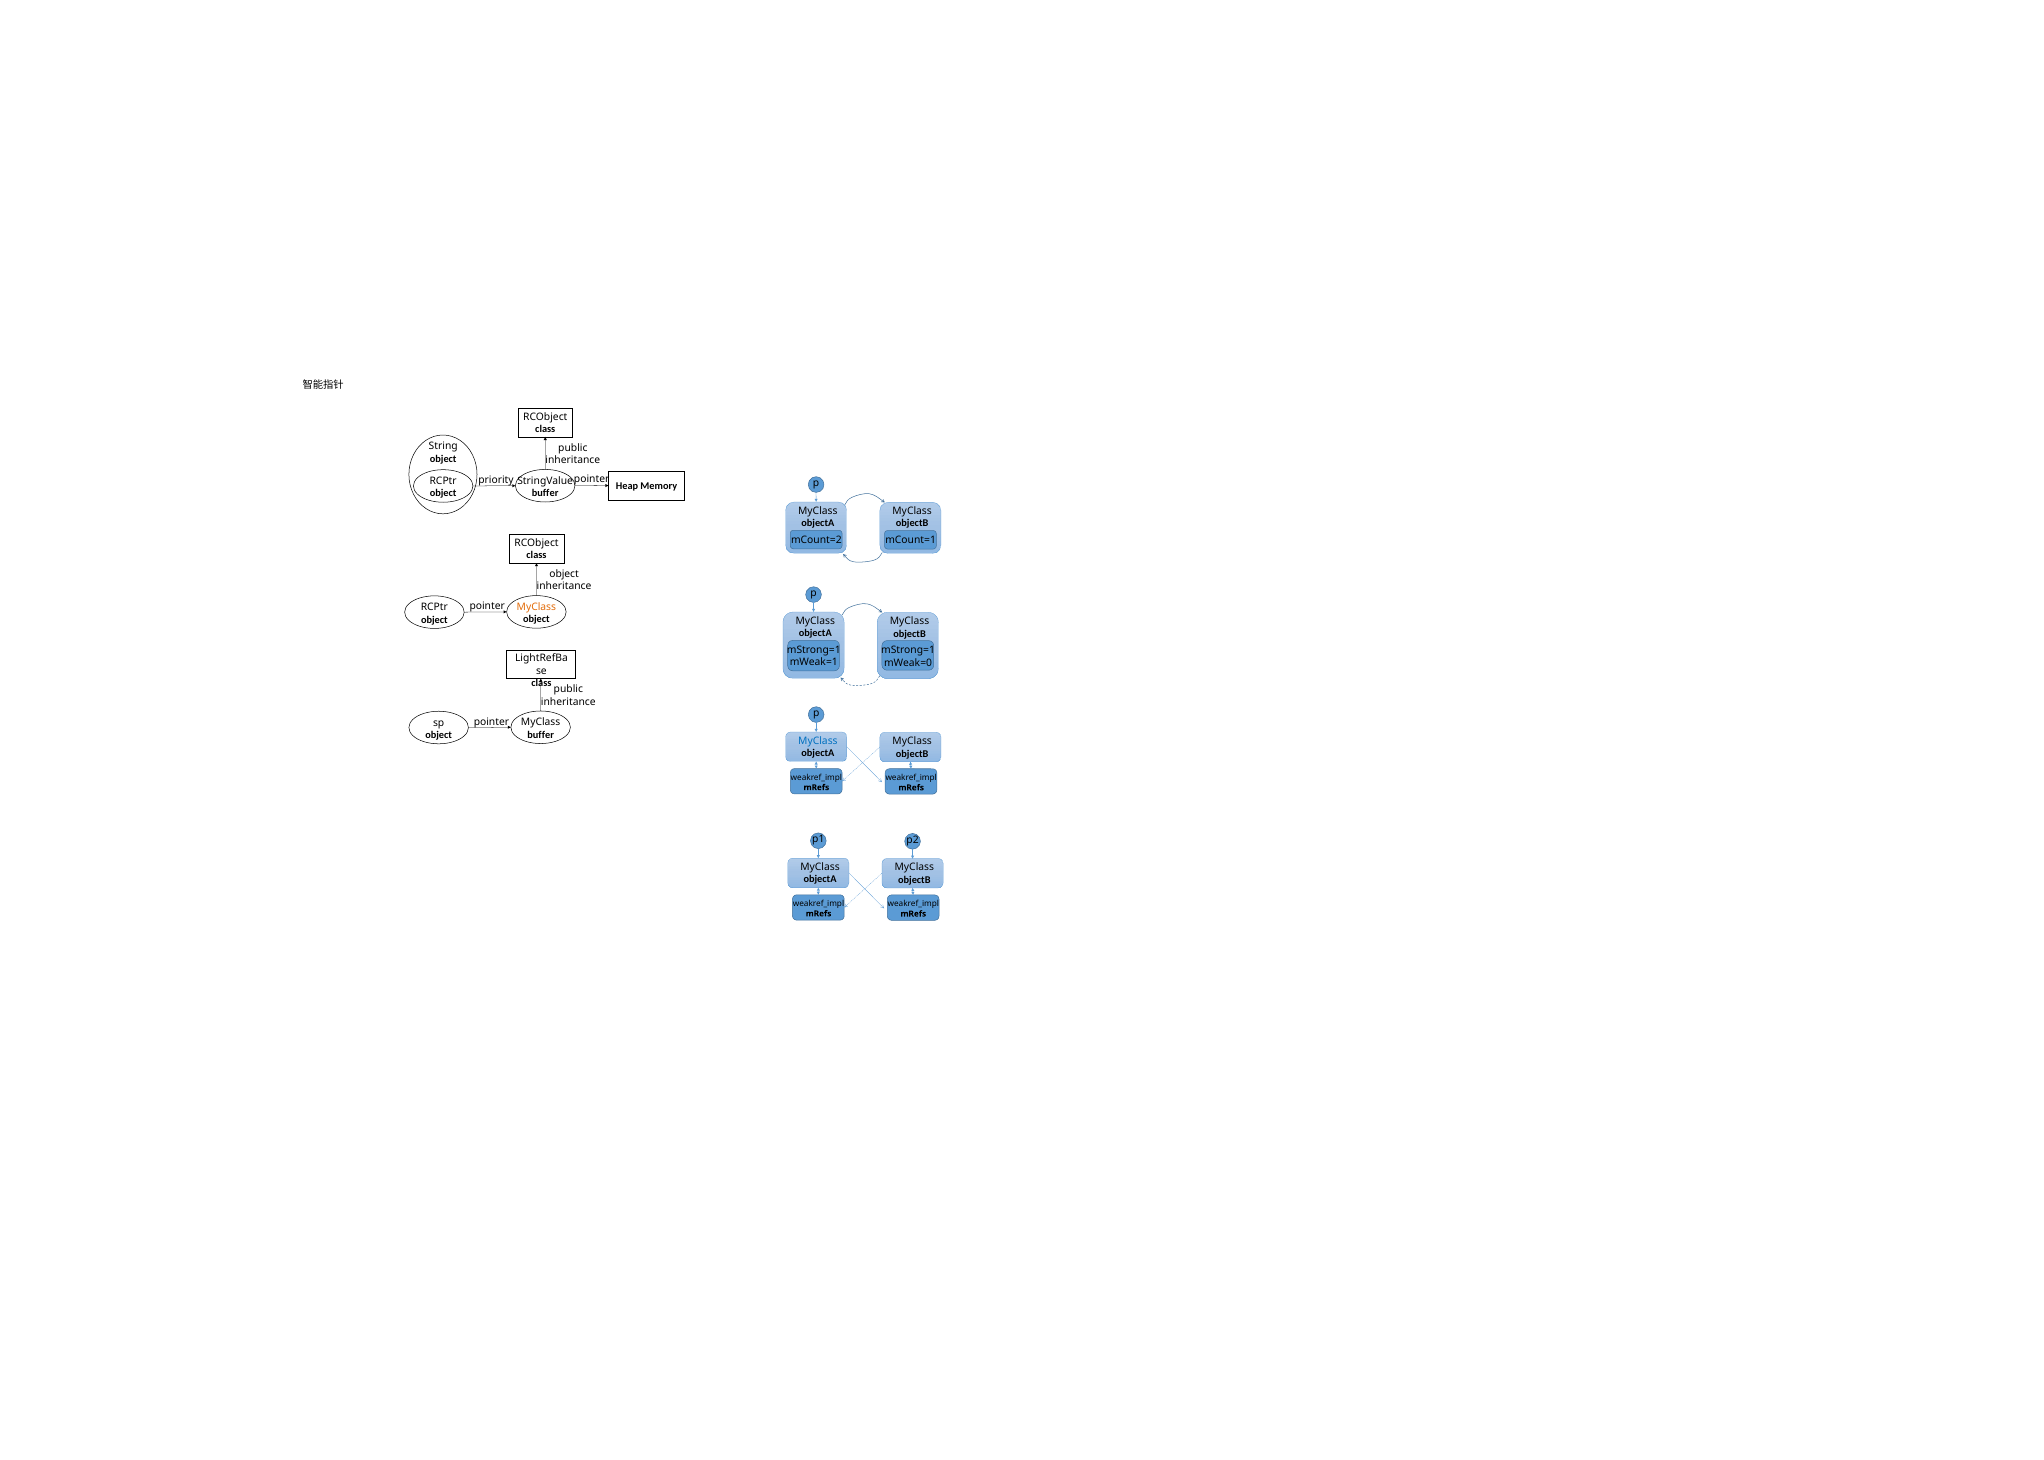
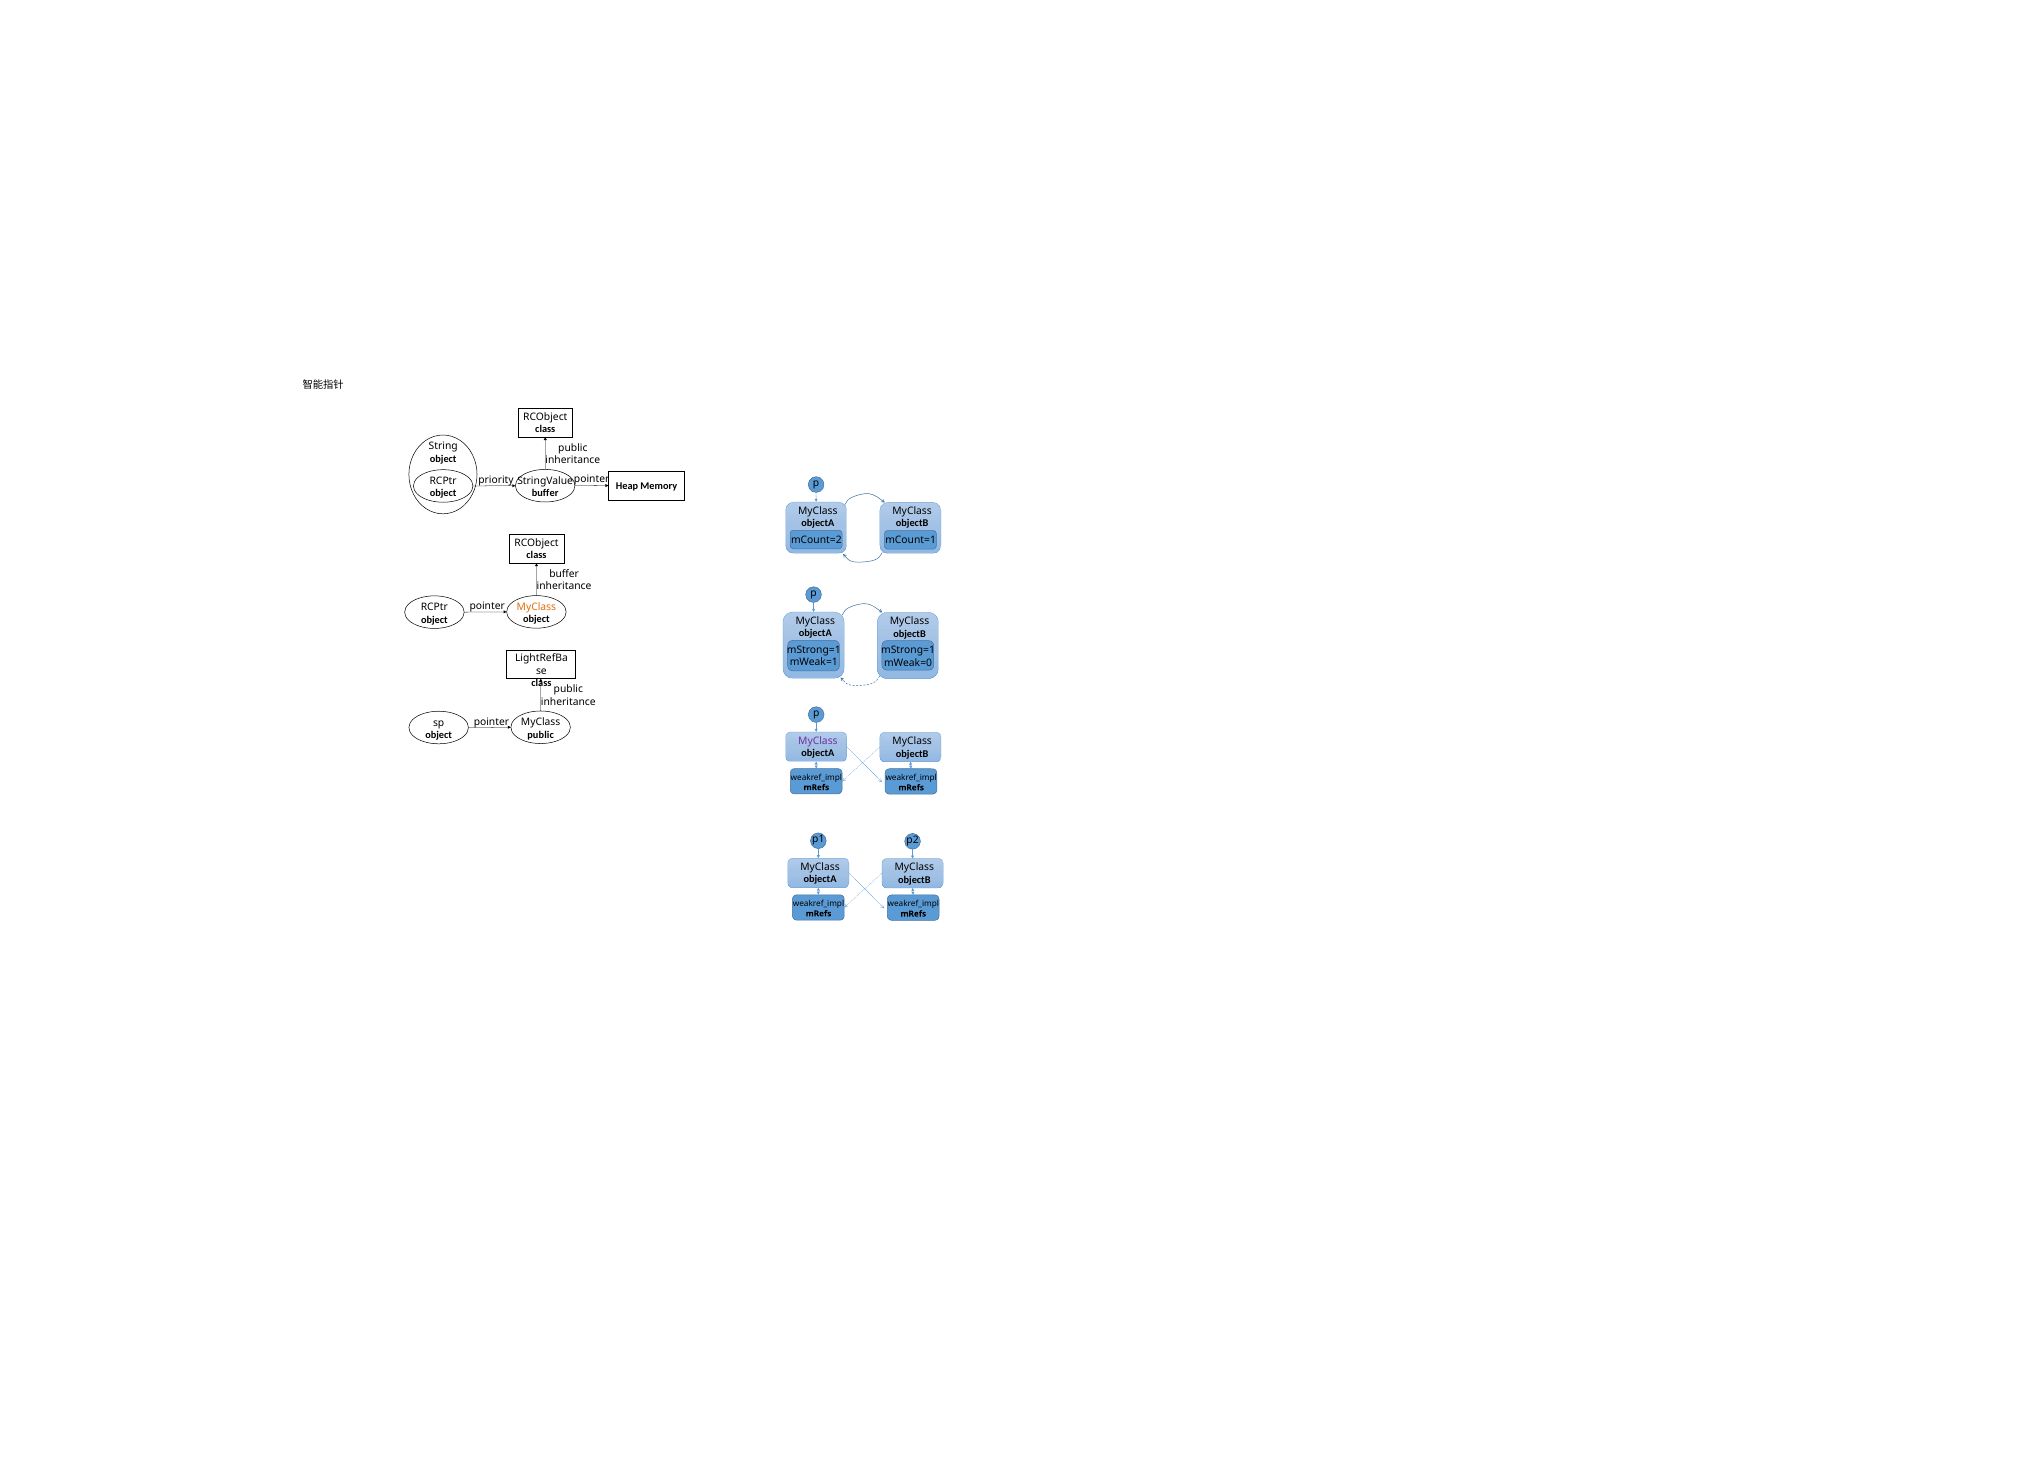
object: object -> buffer (564, 574)
buffer: buffer -> public (541, 735)
MyClass colour: blue -> purple (818, 741)
